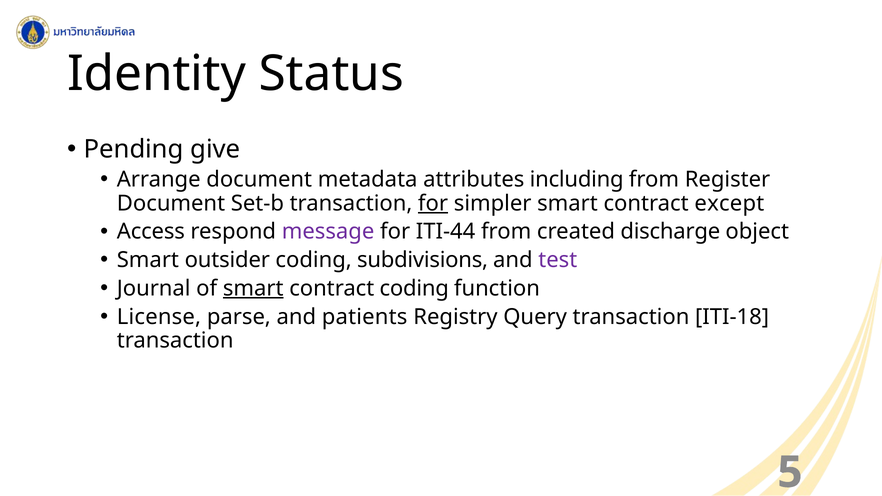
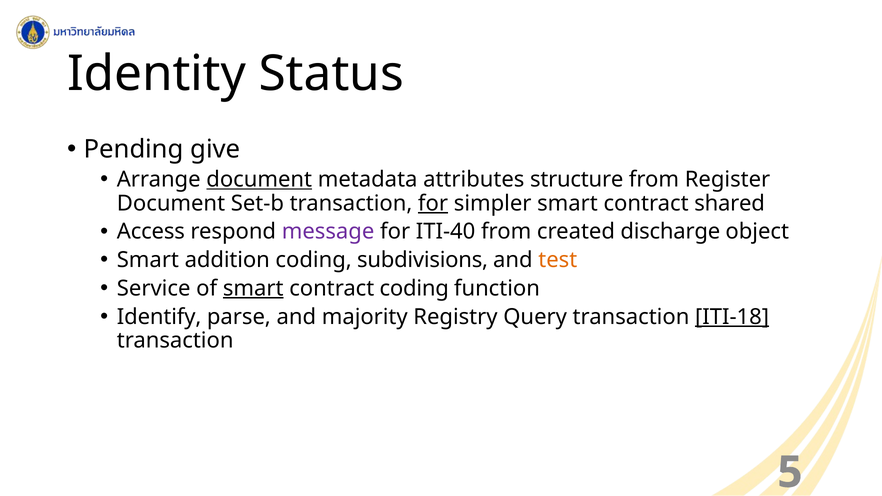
document underline: none -> present (259, 179)
including: including -> structure (577, 179)
except: except -> shared (730, 203)
ITI-44: ITI-44 -> ITI-40 (446, 232)
outsider: outsider -> addition (227, 260)
test colour: purple -> orange (558, 260)
Journal: Journal -> Service (154, 288)
License: License -> Identify (159, 317)
patients: patients -> majority (365, 317)
ITI-18 underline: none -> present (732, 317)
